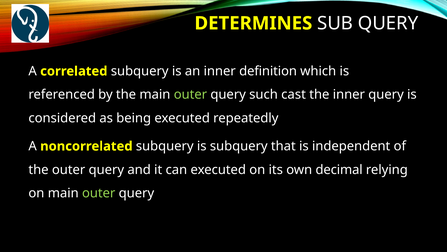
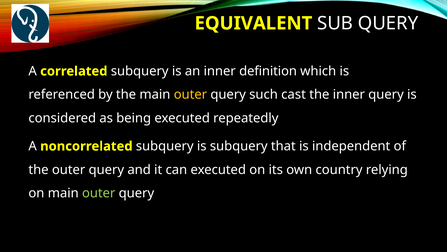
DETERMINES: DETERMINES -> EQUIVALENT (253, 23)
outer colour: light green -> yellow (190, 94)
decimal: decimal -> country (339, 169)
